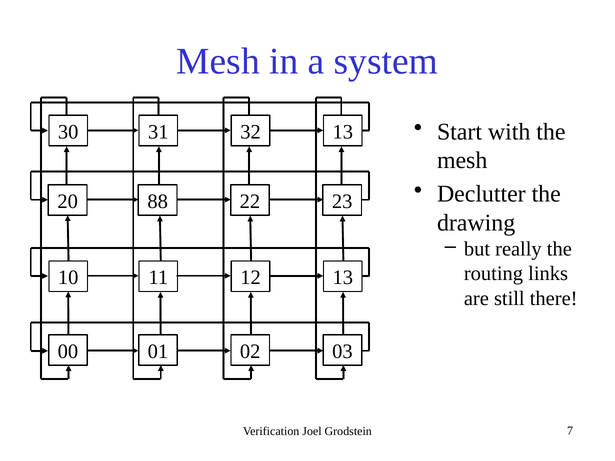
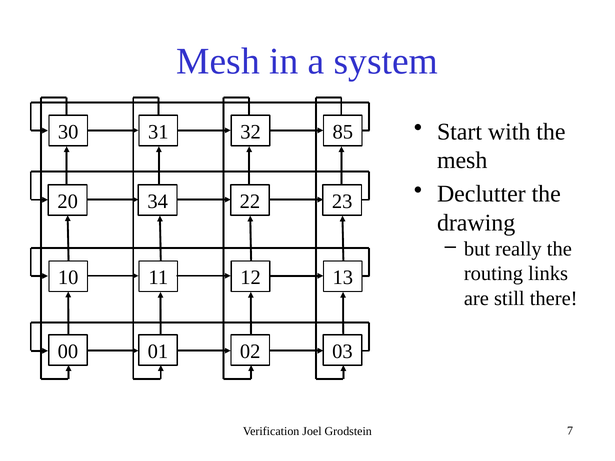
32 13: 13 -> 85 (343, 132)
88: 88 -> 34 (158, 202)
